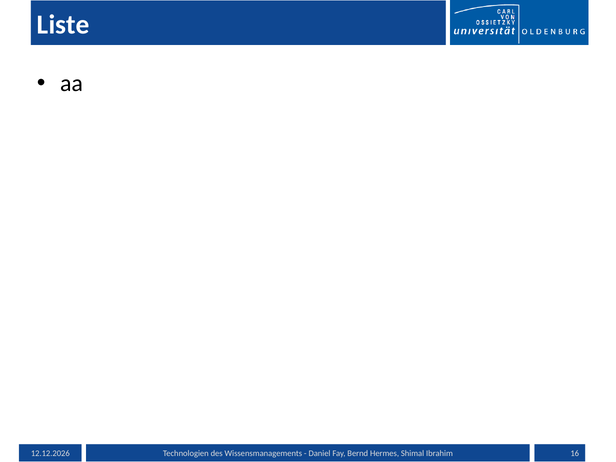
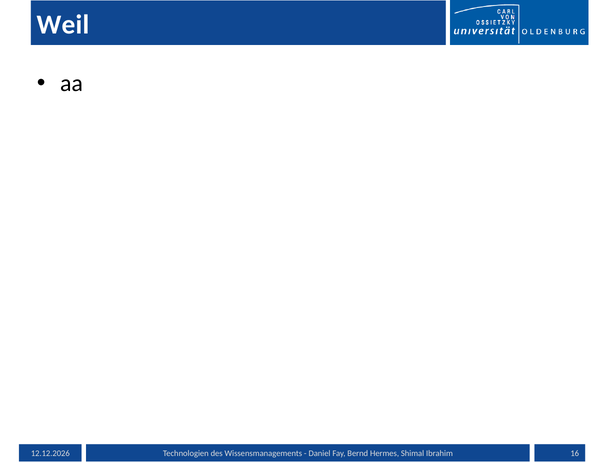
Liste: Liste -> Weil (63, 25)
